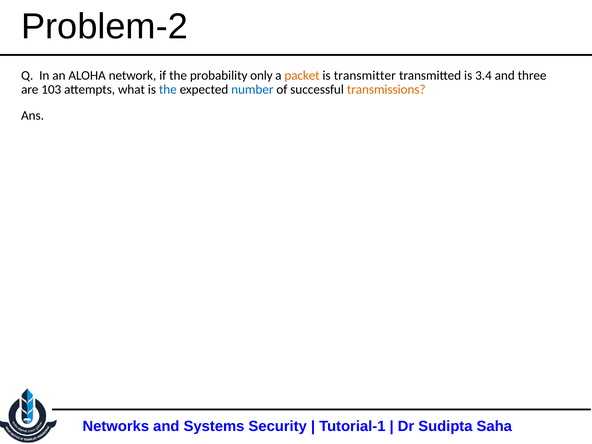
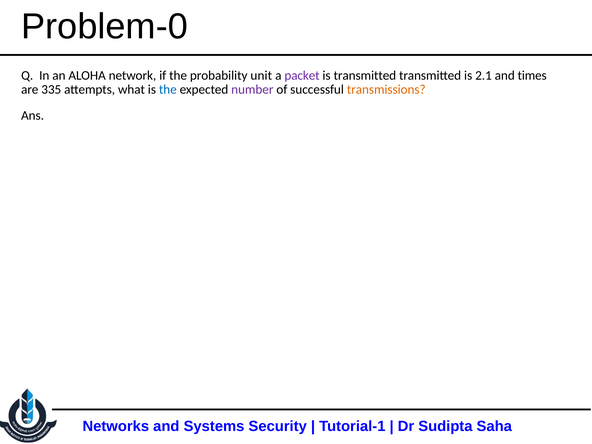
Problem-2: Problem-2 -> Problem-0 (105, 27)
only: only -> unit (261, 75)
packet colour: orange -> purple (302, 75)
is transmitter: transmitter -> transmitted (365, 75)
3.4: 3.4 -> 2.1 (483, 75)
three: three -> times (532, 75)
103: 103 -> 335 (51, 90)
number colour: blue -> purple (252, 90)
